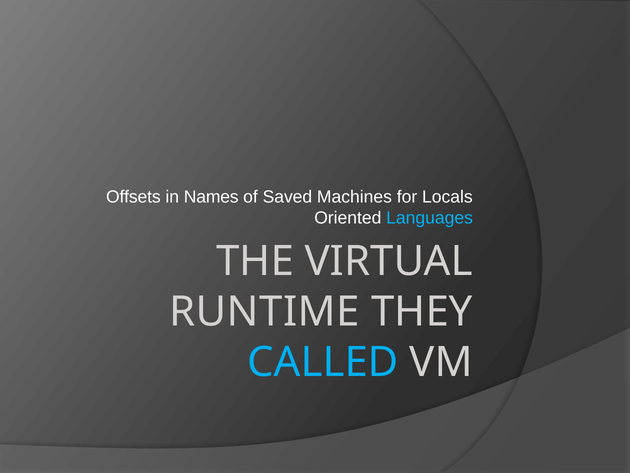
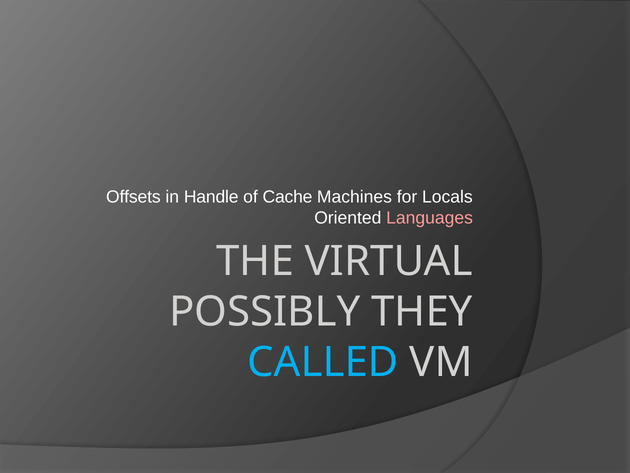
Names: Names -> Handle (211, 197)
Saved: Saved -> Cache (287, 197)
Languages colour: light blue -> pink (430, 218)
RUNTIME: RUNTIME -> POSSIBLY (265, 312)
